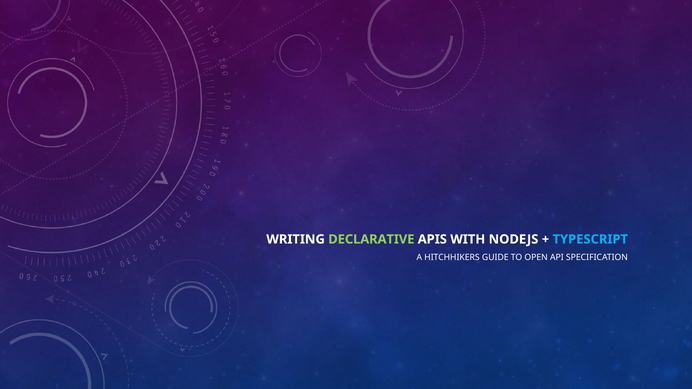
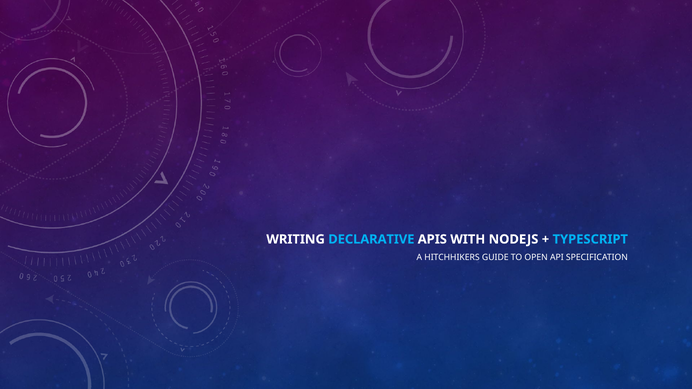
DECLARATIVE colour: light green -> light blue (371, 239)
